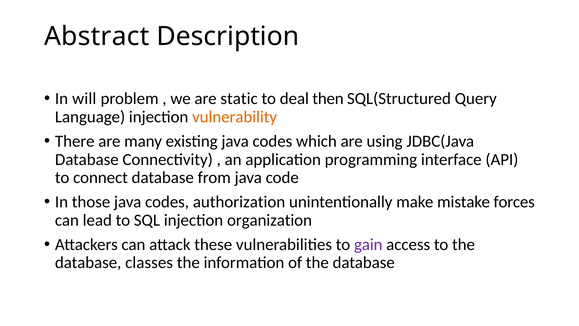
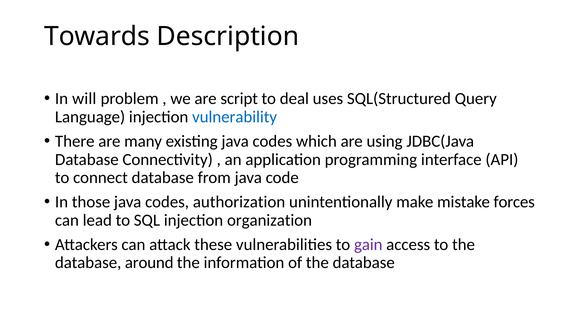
Abstract: Abstract -> Towards (97, 36)
static: static -> script (239, 99)
then: then -> uses (328, 99)
vulnerability colour: orange -> blue (235, 117)
classes: classes -> around (149, 262)
